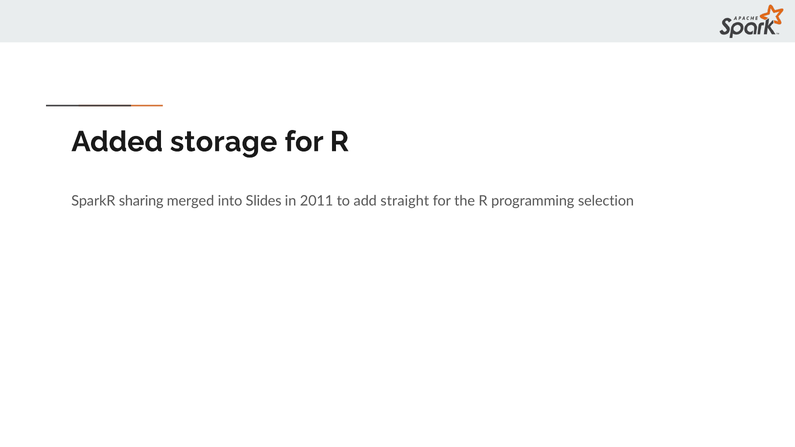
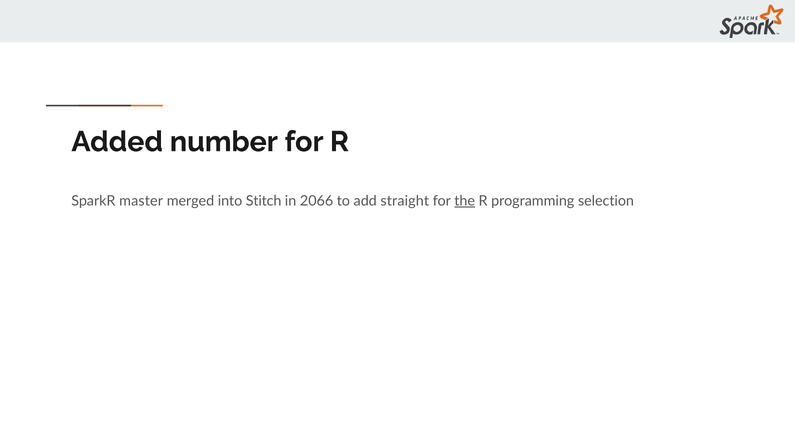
storage: storage -> number (224, 142)
sharing: sharing -> master (141, 201)
Slides: Slides -> Stitch (264, 201)
2011: 2011 -> 2066 (317, 201)
the underline: none -> present (465, 201)
